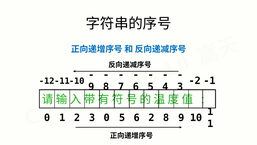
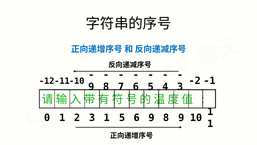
3 0: 0 -> 1 (107, 117)
6 2: 2 -> 9 (152, 117)
